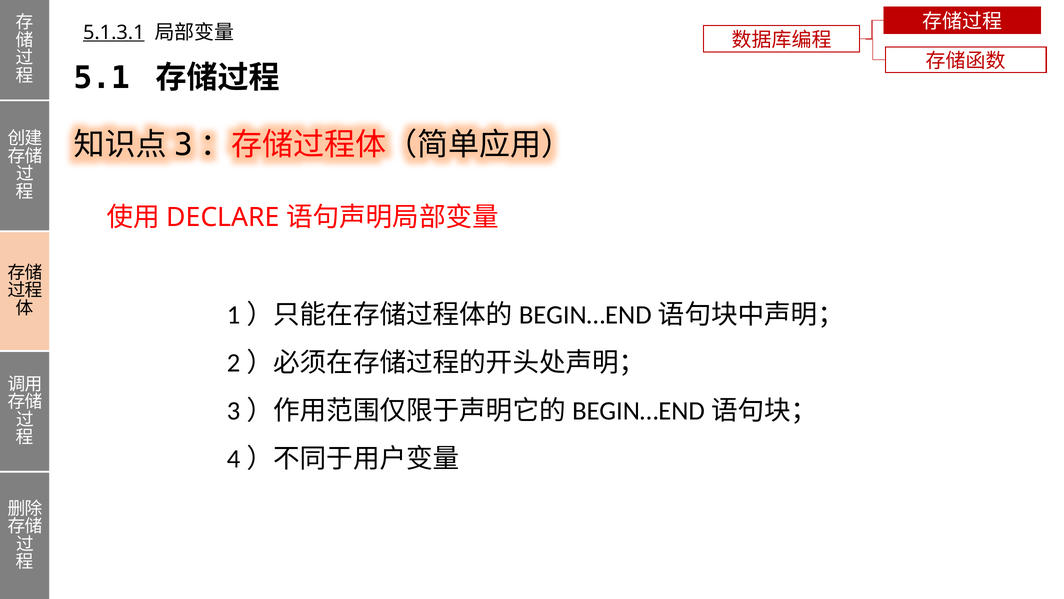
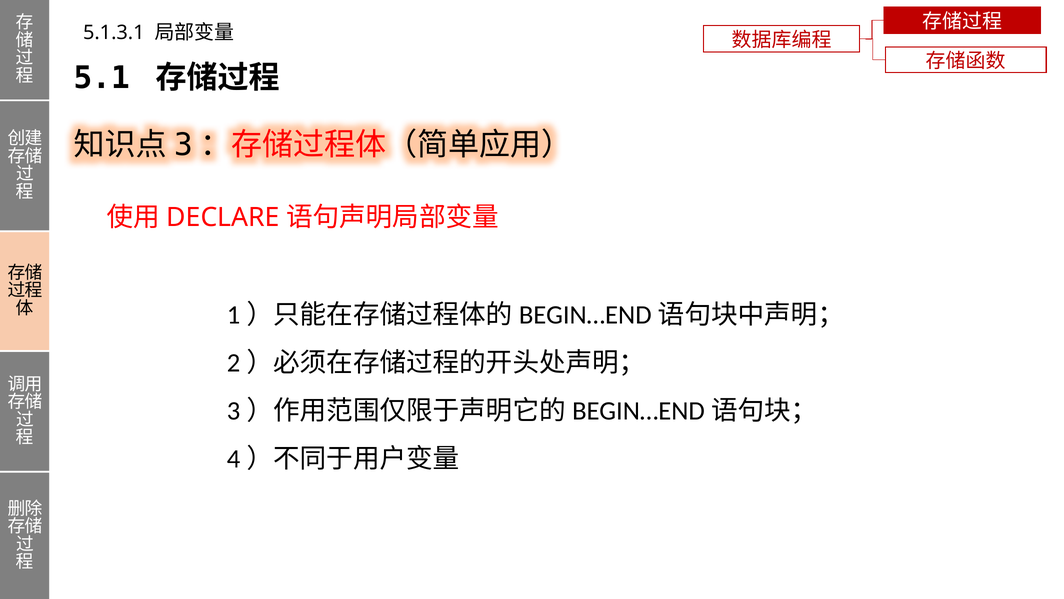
5.1.3.1 underline: present -> none (114, 32)
